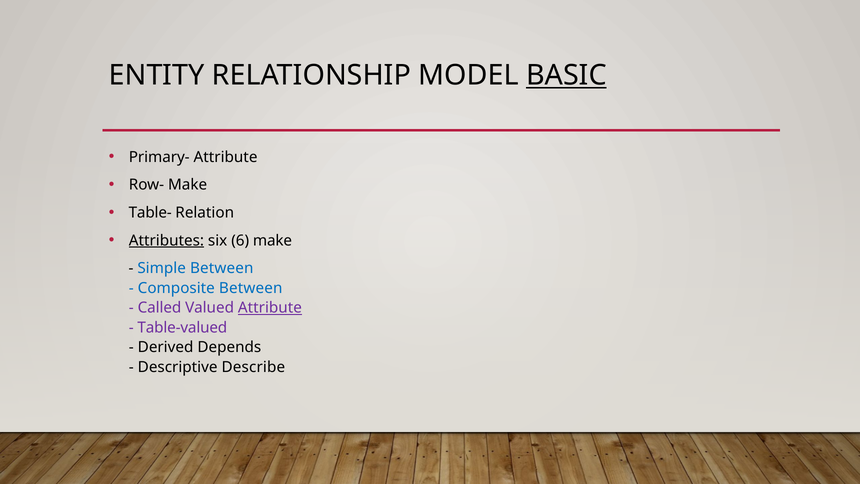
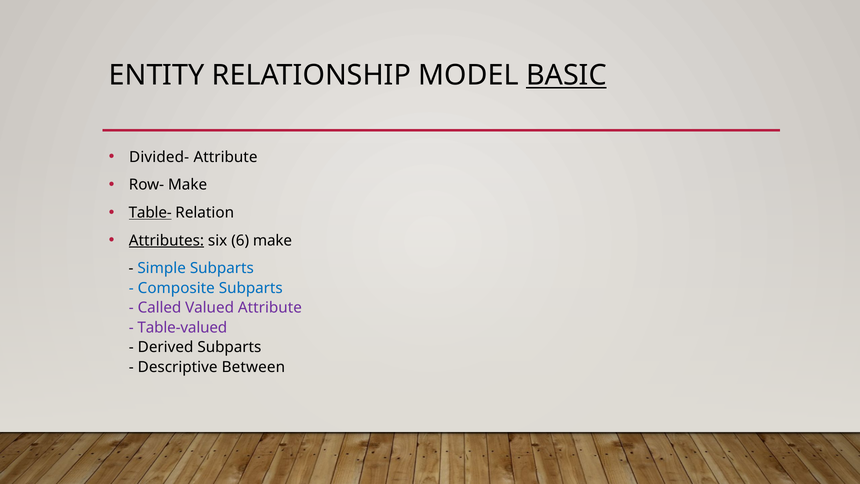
Primary-: Primary- -> Divided- (159, 157)
Table- underline: none -> present (150, 213)
Simple Between: Between -> Subparts (222, 268)
Composite Between: Between -> Subparts (251, 288)
Attribute underline: present -> none (270, 308)
Derived Depends: Depends -> Subparts (229, 347)
Describe: Describe -> Between (253, 367)
